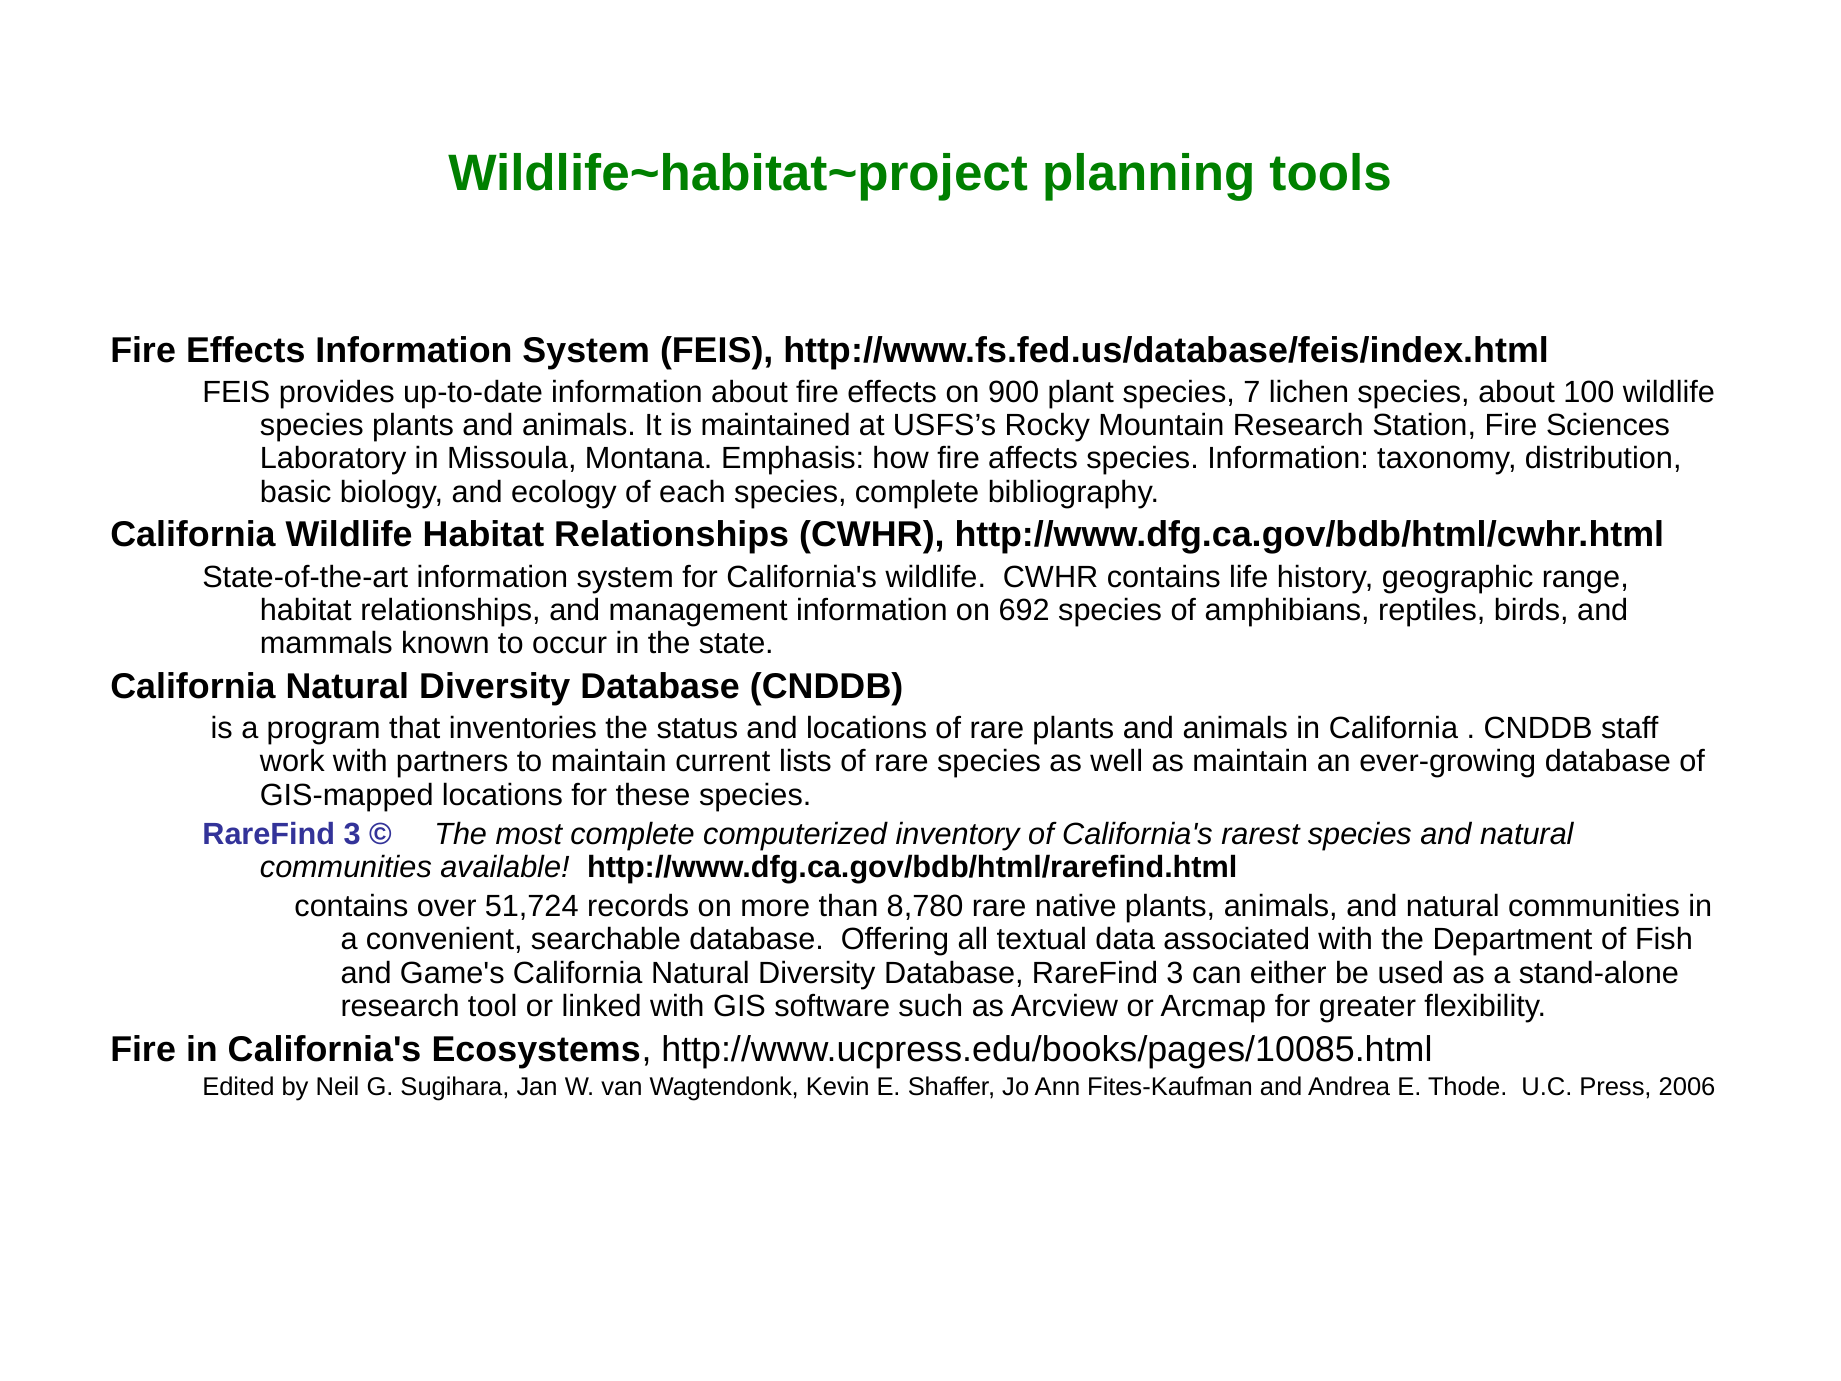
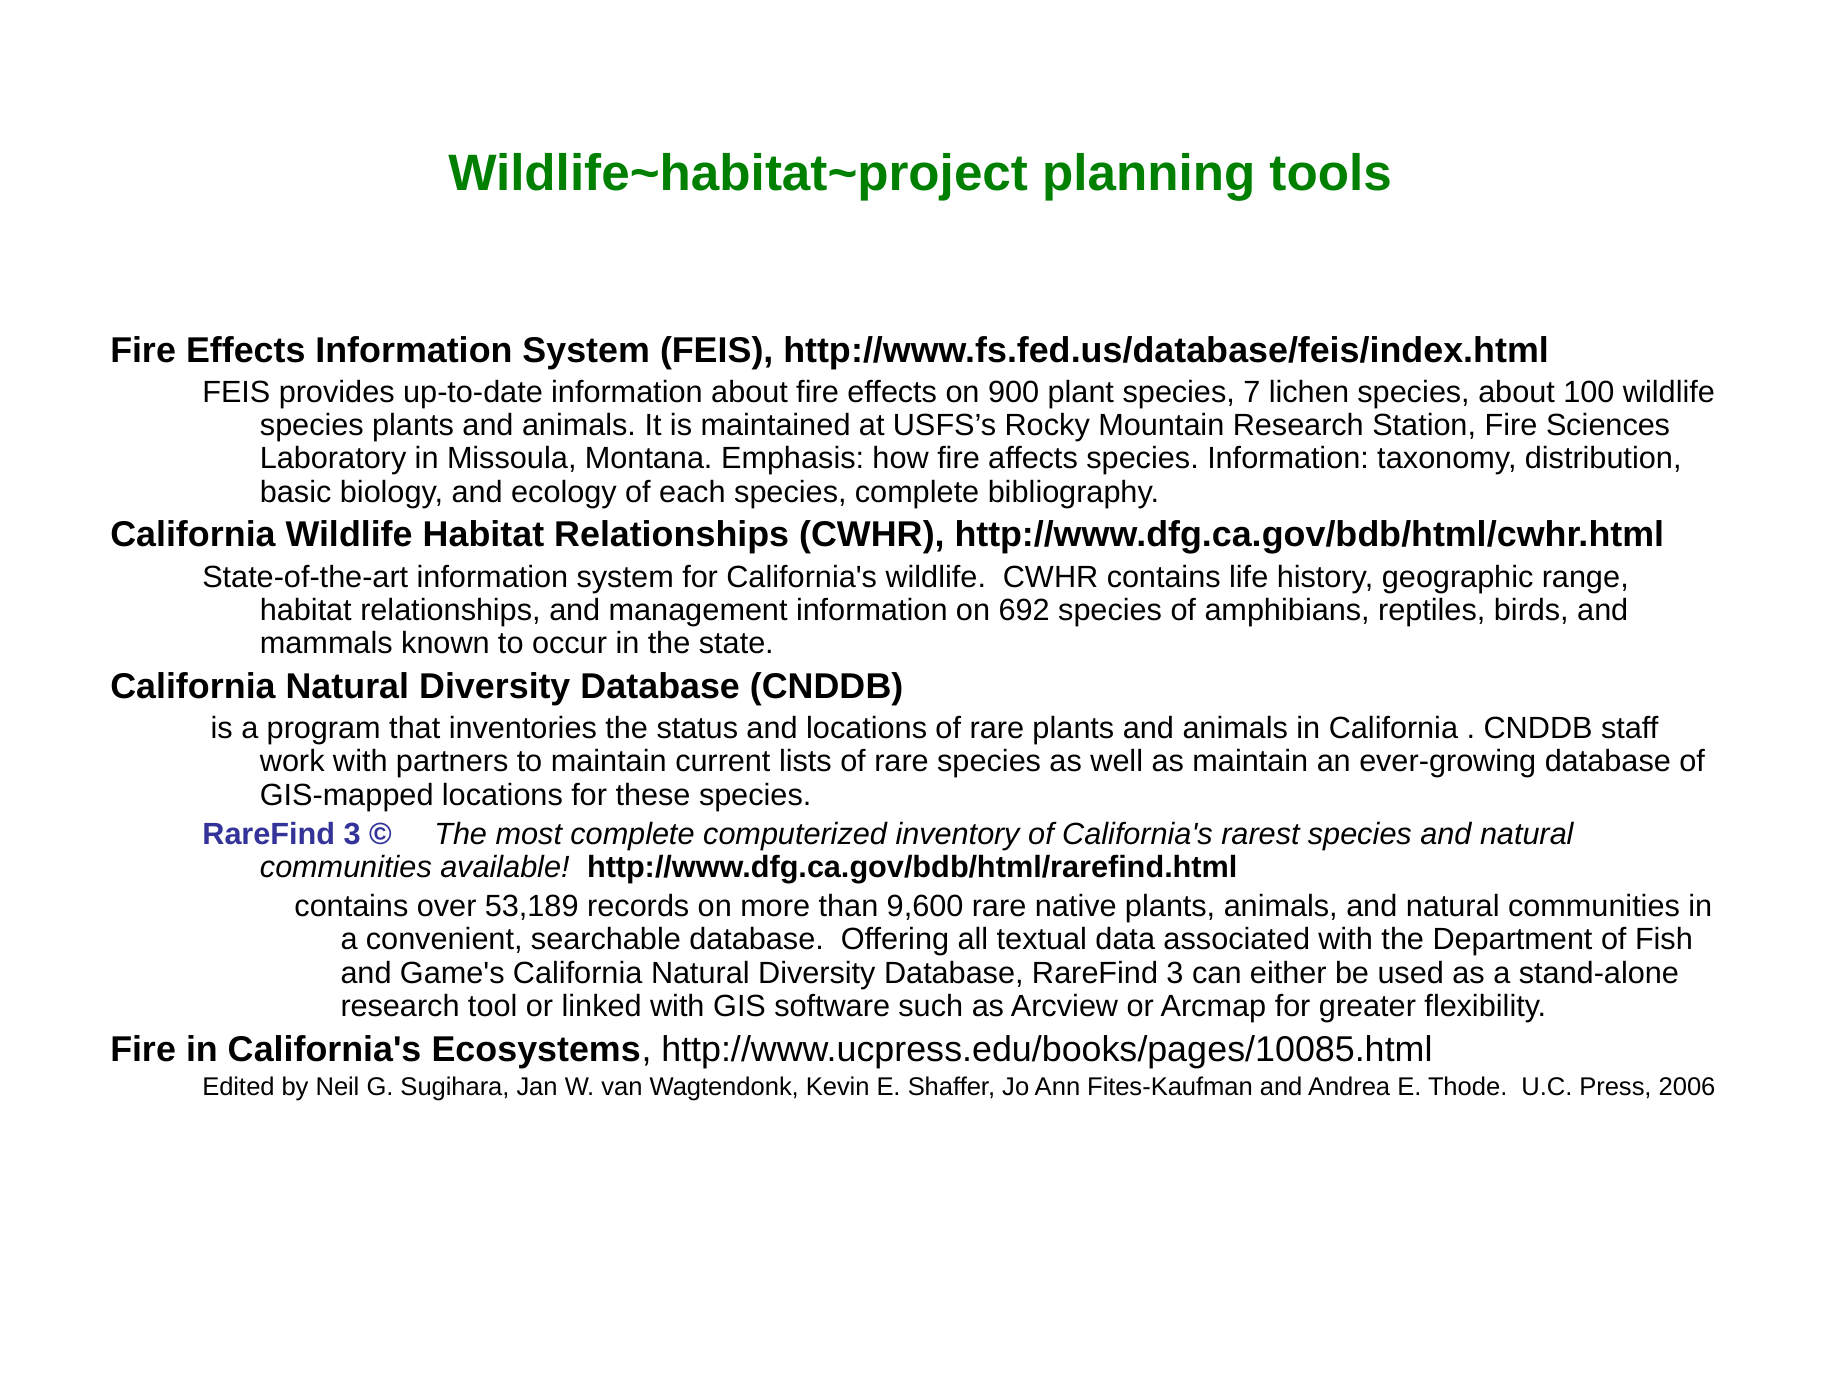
51,724: 51,724 -> 53,189 (532, 907)
8,780: 8,780 -> 9,600 (925, 907)
